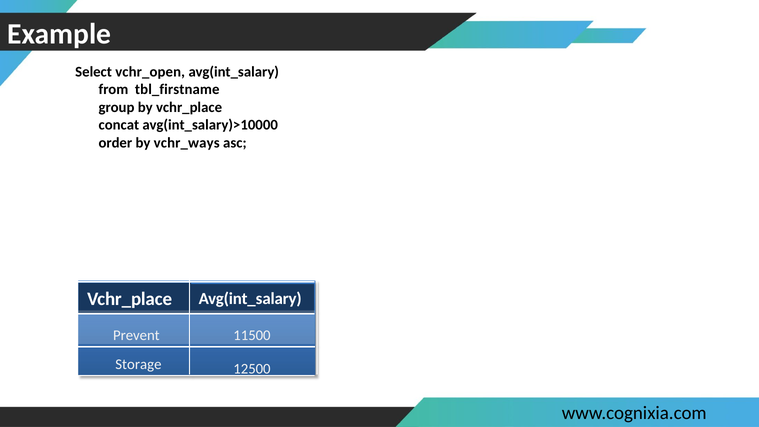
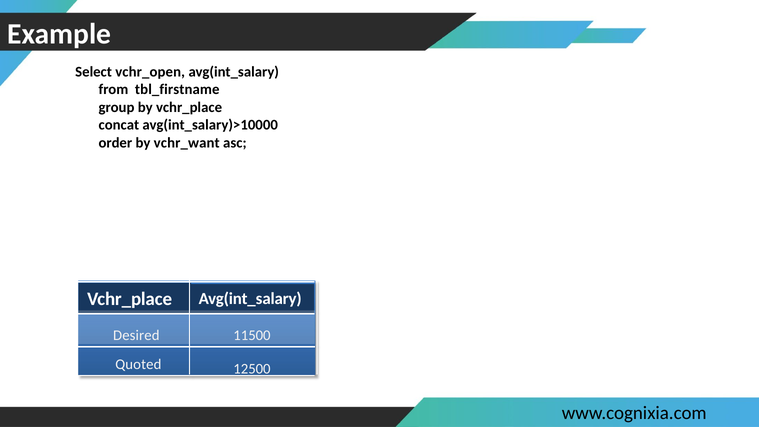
vchr_ways: vchr_ways -> vchr_want (187, 143)
Prevent: Prevent -> Desired (136, 335)
Storage: Storage -> Quoted (138, 364)
